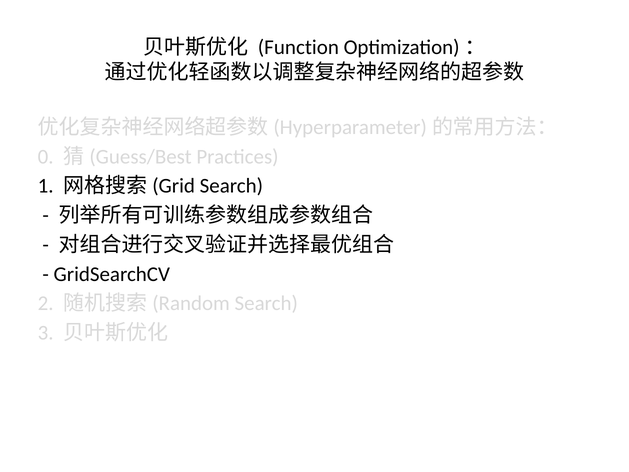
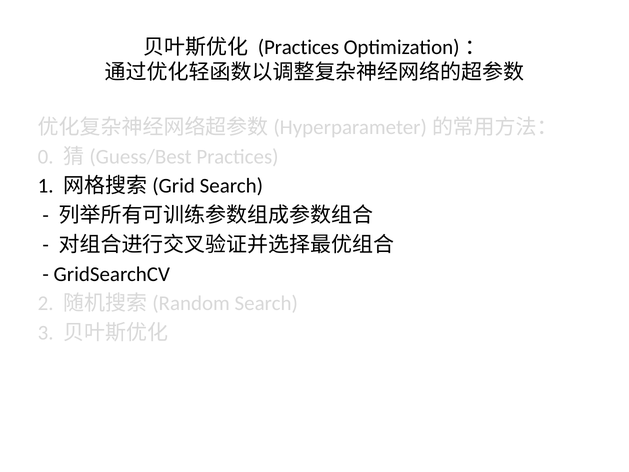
Function: Function -> Practices (298, 47)
